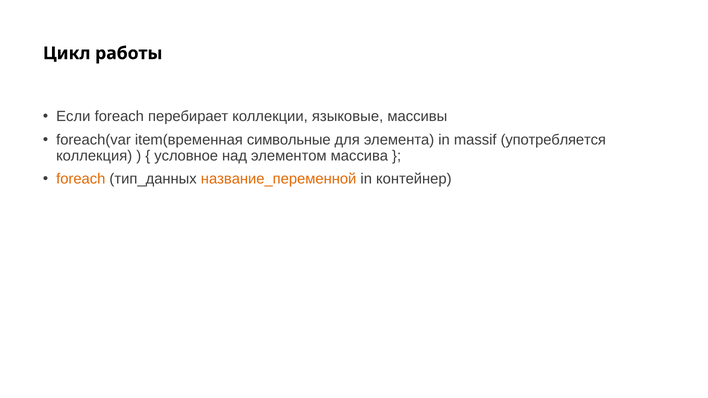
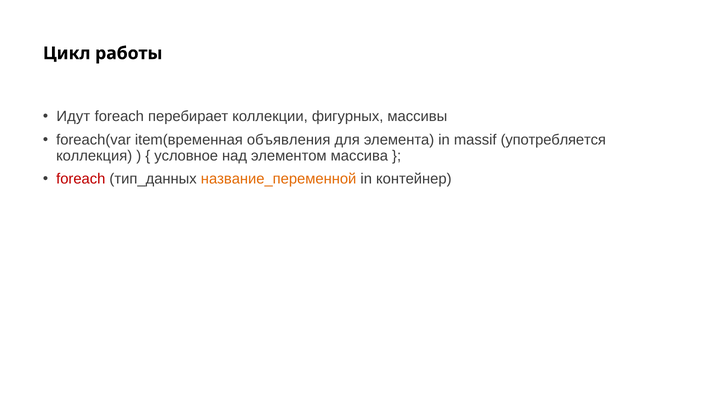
Если: Если -> Идут (73, 117)
языковые: языковые -> фигурных (348, 117)
символьные: символьные -> объявления (289, 140)
foreach colour: orange -> red (81, 179)
